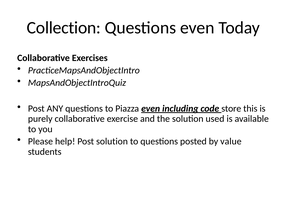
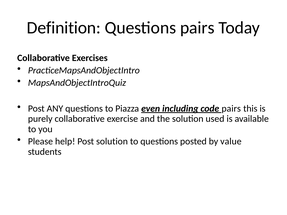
Collection: Collection -> Definition (64, 28)
Questions even: even -> pairs (197, 28)
code store: store -> pairs (231, 109)
